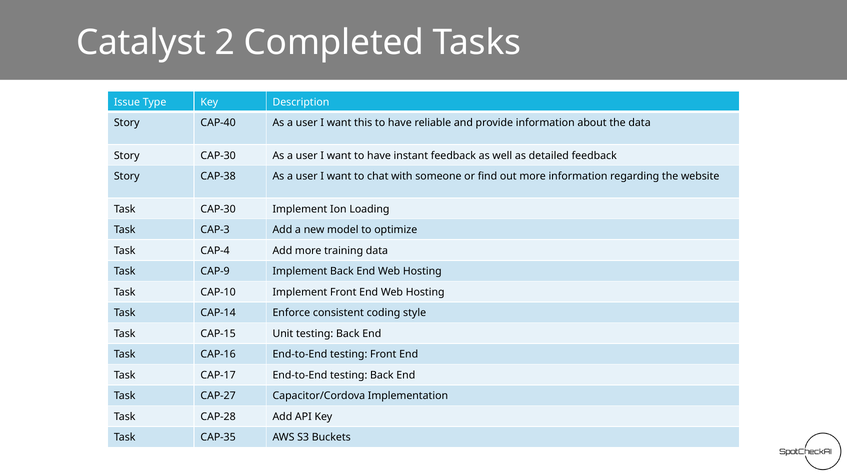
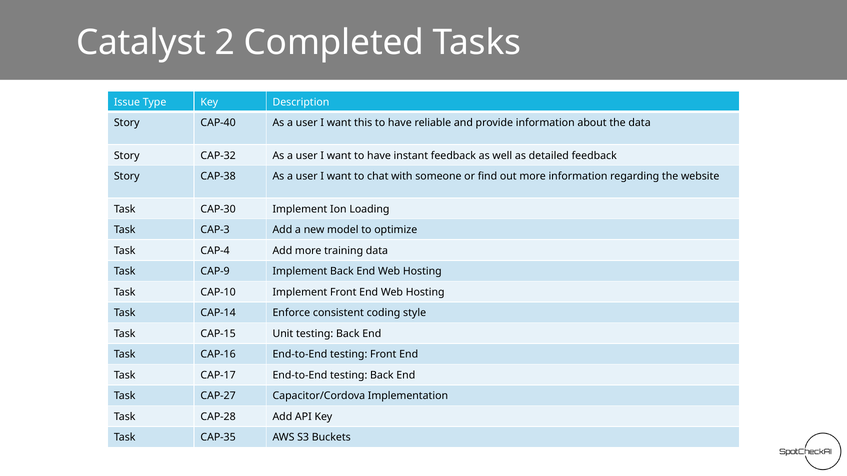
Story CAP-30: CAP-30 -> CAP-32 (218, 156)
